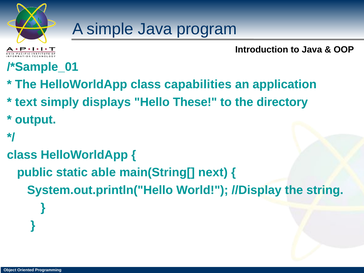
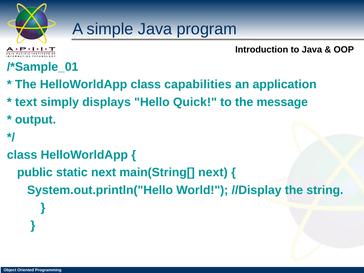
These: These -> Quick (195, 102)
directory: directory -> message (282, 102)
static able: able -> next (104, 172)
